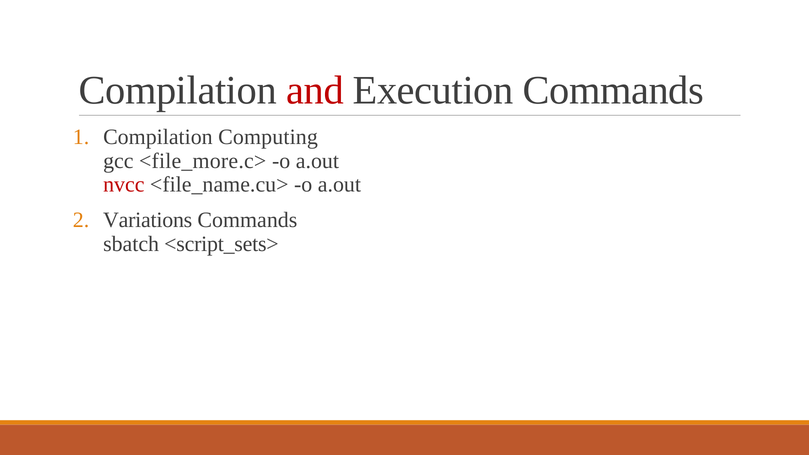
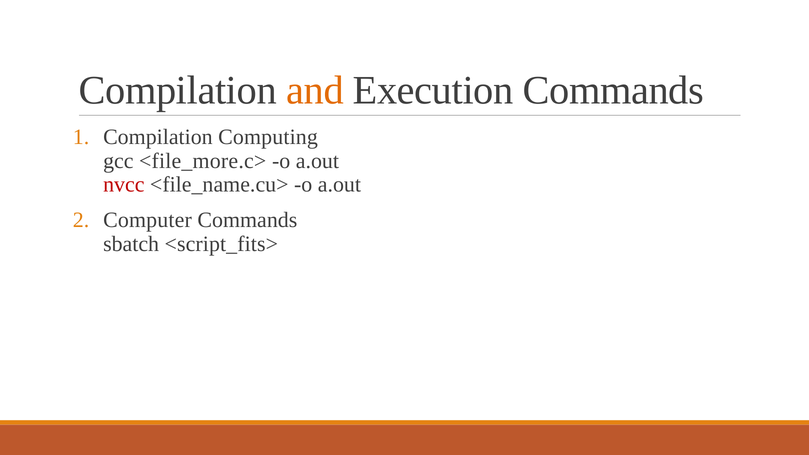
and colour: red -> orange (315, 91)
Variations: Variations -> Computer (147, 220)
<script_sets>: <script_sets> -> <script_fits> (221, 244)
